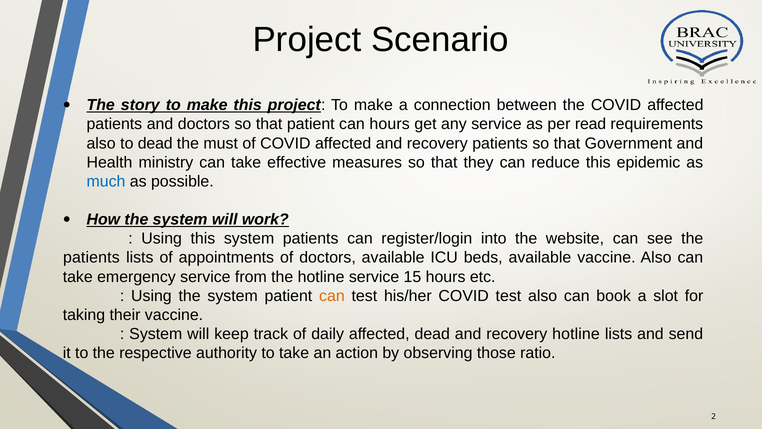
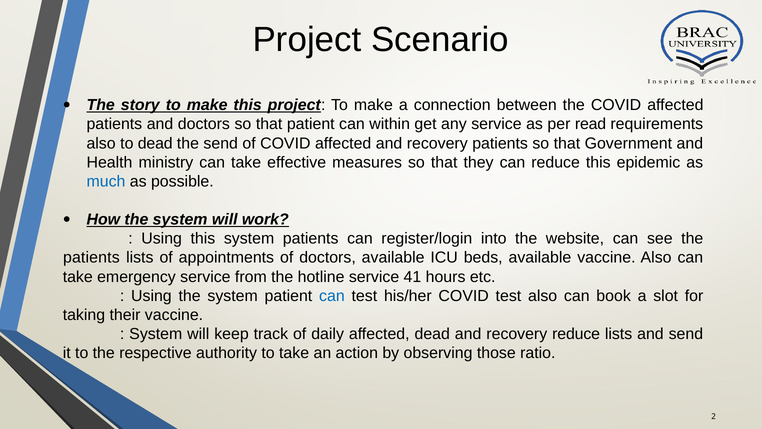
can hours: hours -> within (390, 124)
the must: must -> send (221, 143)
15: 15 -> 41 (412, 277)
can colour: orange -> blue (332, 296)
recovery hotline: hotline -> reduce (576, 334)
